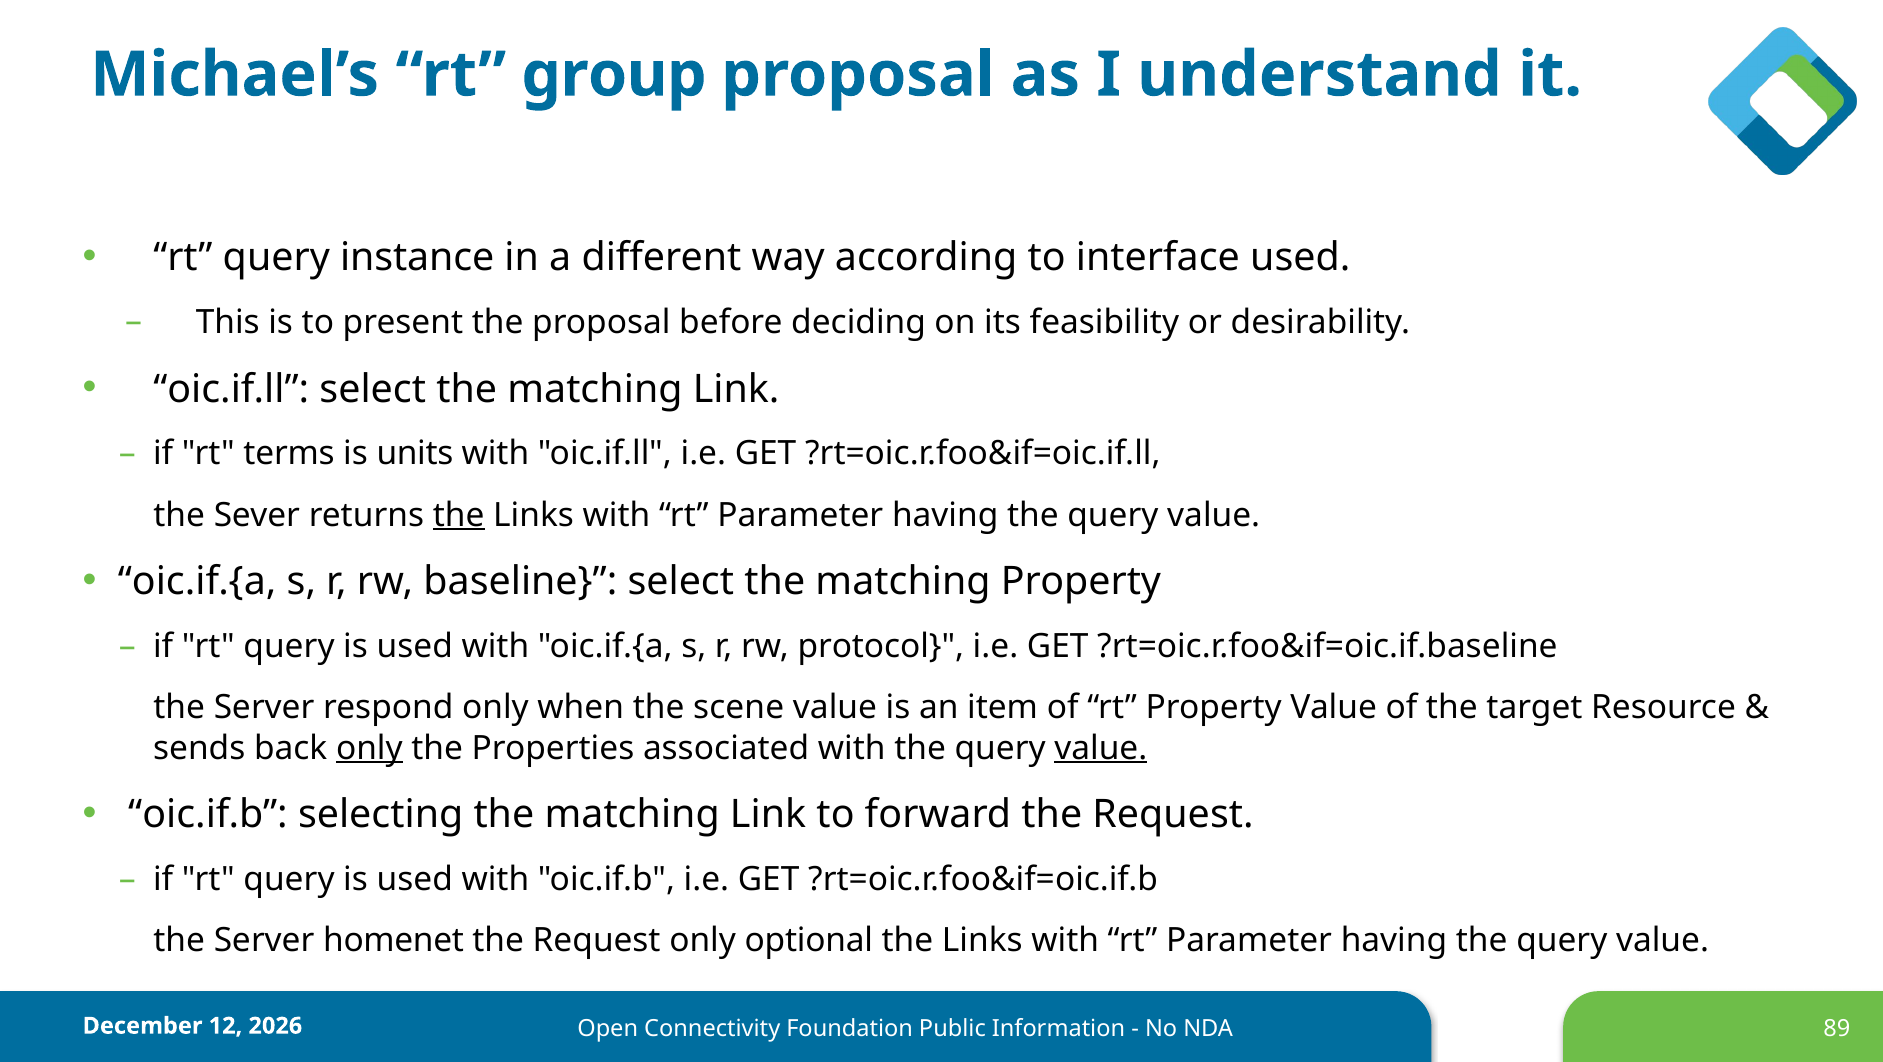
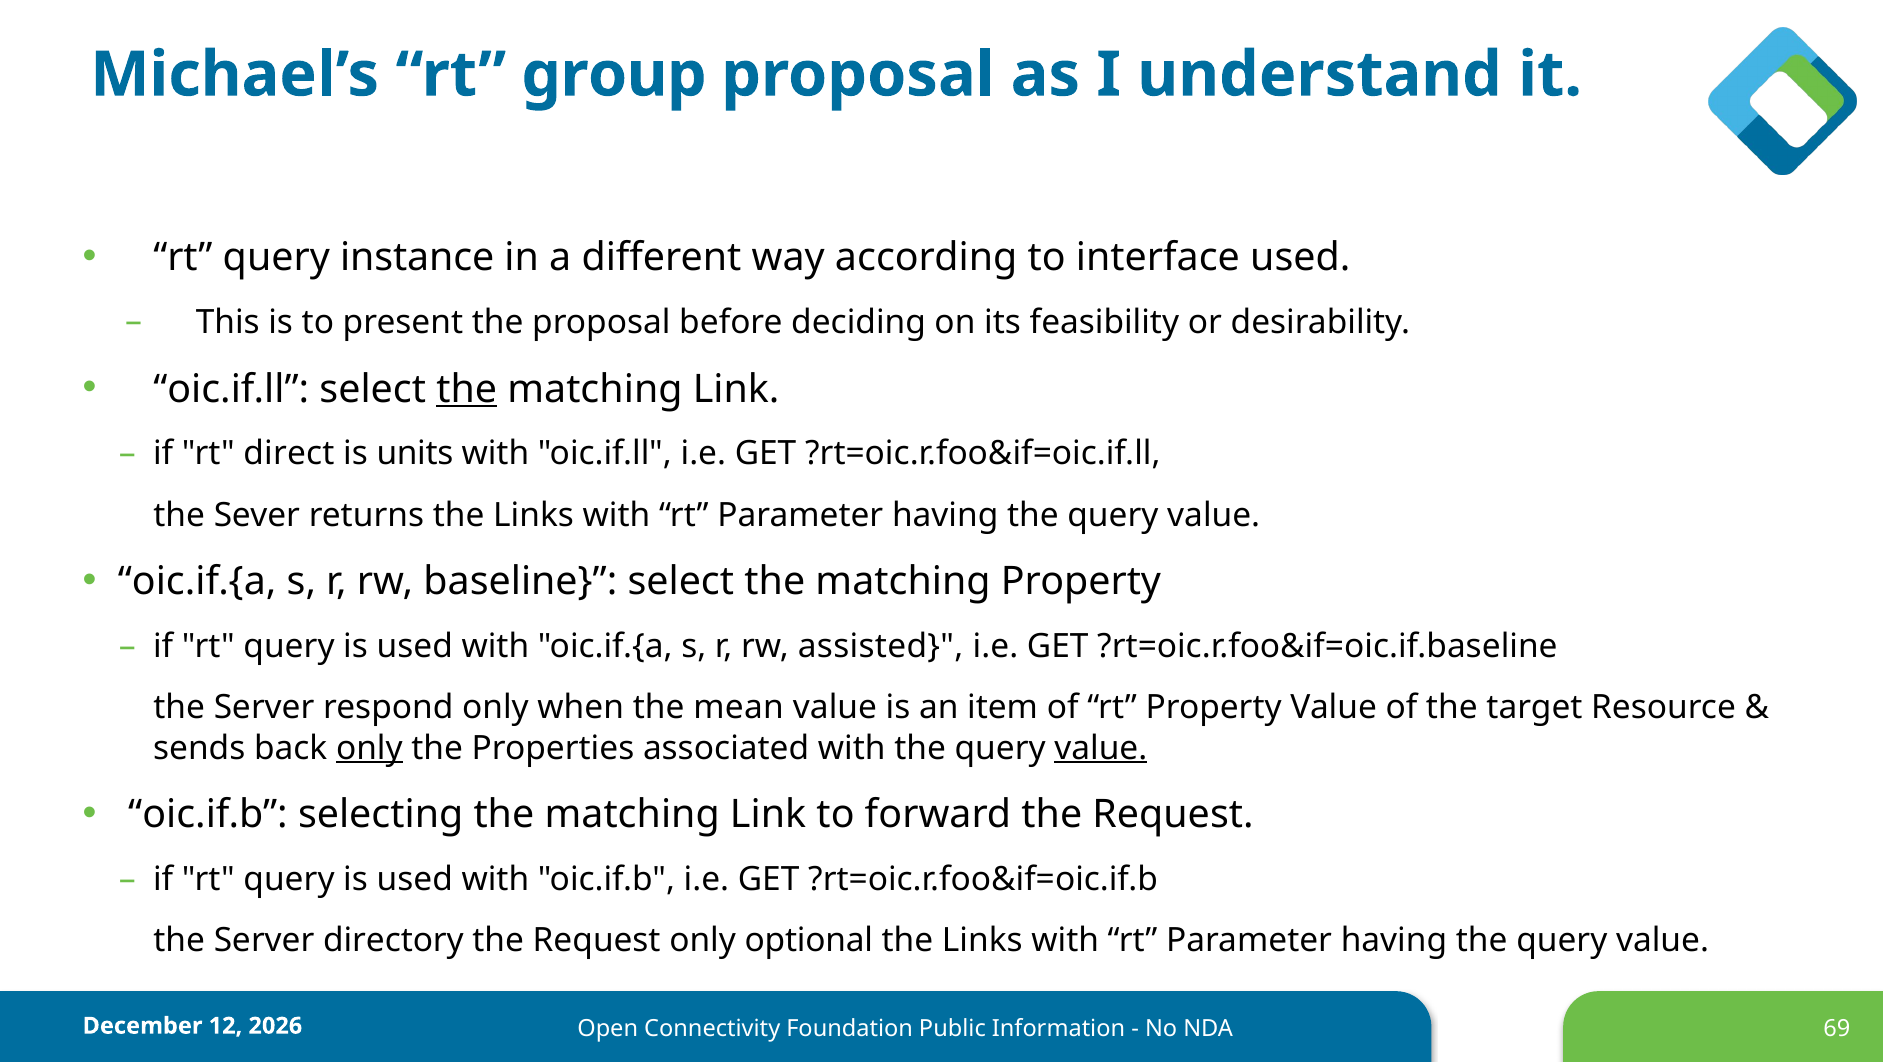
the underline: none -> present (467, 389)
terms: terms -> direct (289, 454)
the underline: present -> none (459, 515)
protocol: protocol -> assisted (881, 646)
scene: scene -> mean (739, 708)
homenet: homenet -> directory (393, 941)
89: 89 -> 69 (1837, 1028)
